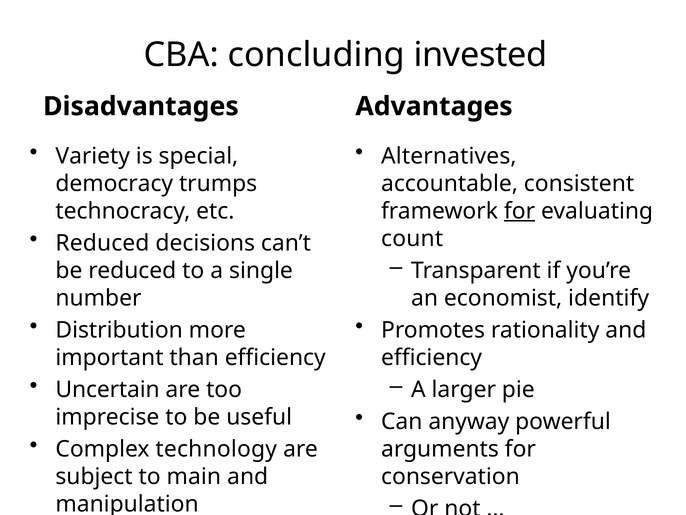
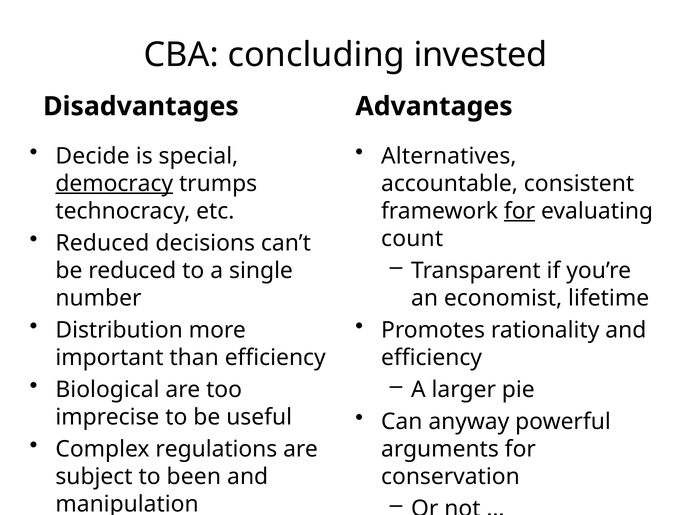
Variety: Variety -> Decide (93, 156)
democracy underline: none -> present (114, 183)
identify: identify -> lifetime (609, 298)
Uncertain: Uncertain -> Biological (108, 389)
technology: technology -> regulations (216, 449)
main: main -> been (194, 476)
